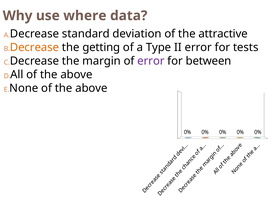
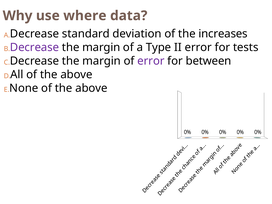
attractive: attractive -> increases (223, 34)
Decrease colour: orange -> purple (35, 47)
getting: getting -> margin (101, 47)
